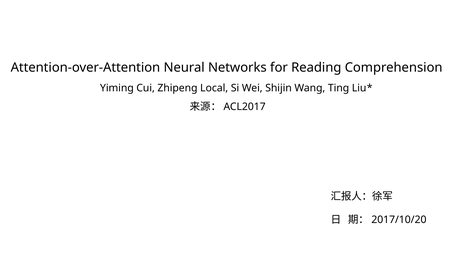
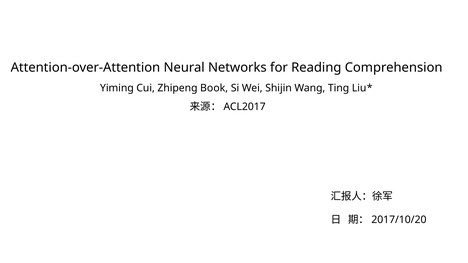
Local: Local -> Book (214, 88)
